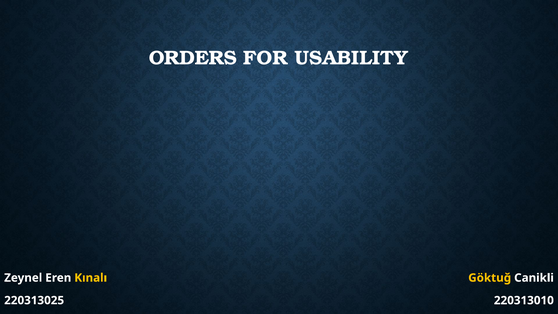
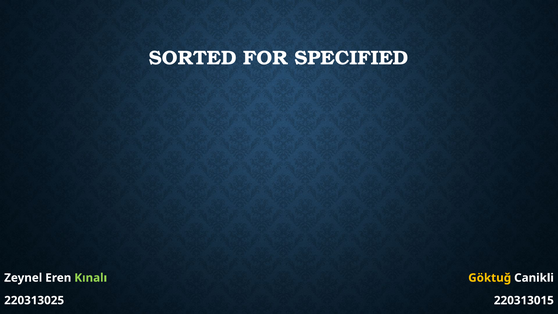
ORDERS: ORDERS -> SORTED (193, 58)
USABILITY: USABILITY -> SPECIFIED (351, 58)
Kınalı colour: yellow -> light green (91, 278)
220313010: 220313010 -> 220313015 (524, 300)
